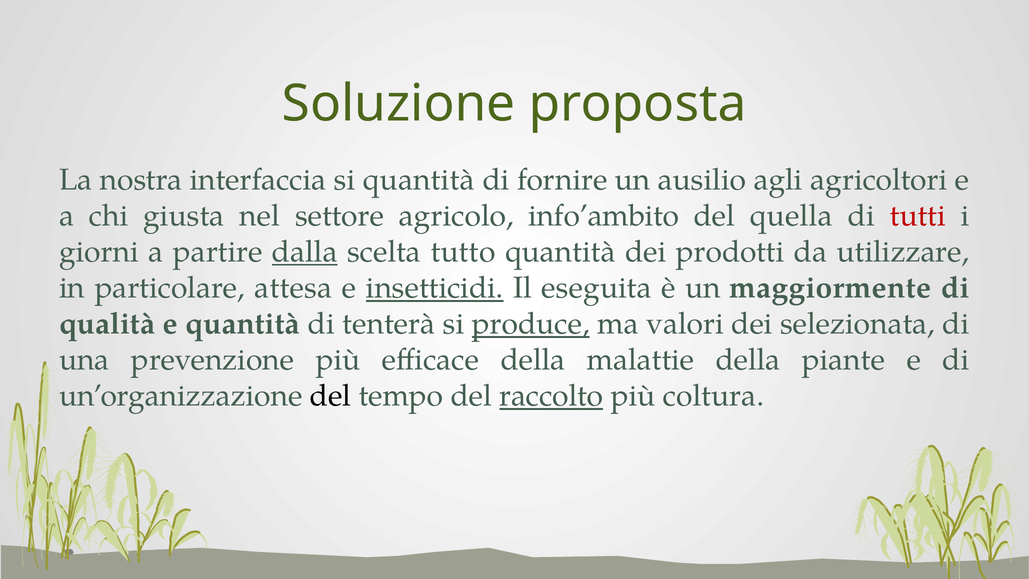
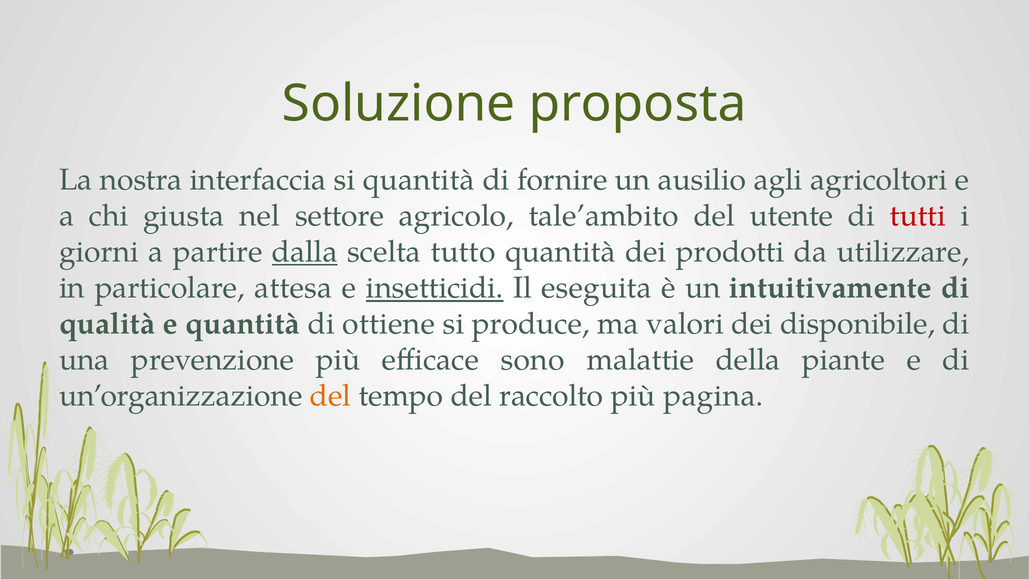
info’ambito: info’ambito -> tale’ambito (604, 216)
quella: quella -> utente (792, 216)
maggiormente: maggiormente -> intuitivamente (830, 288)
tenterà: tenterà -> ottiene (389, 324)
produce underline: present -> none (531, 324)
selezionata: selezionata -> disponibile (858, 324)
efficace della: della -> sono (533, 360)
del colour: black -> orange (330, 396)
raccolto underline: present -> none (551, 396)
coltura: coltura -> pagina (713, 396)
